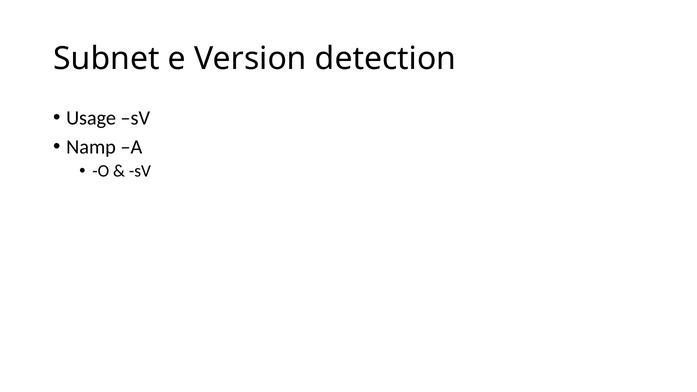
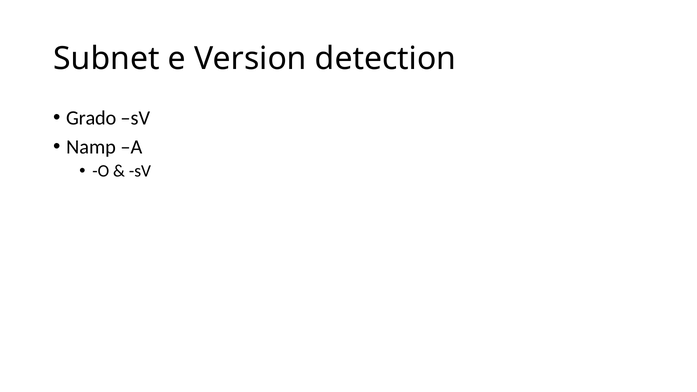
Usage: Usage -> Grado (91, 118)
